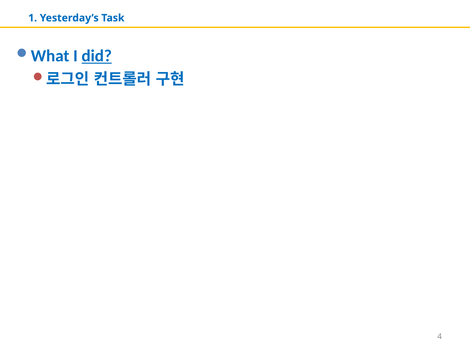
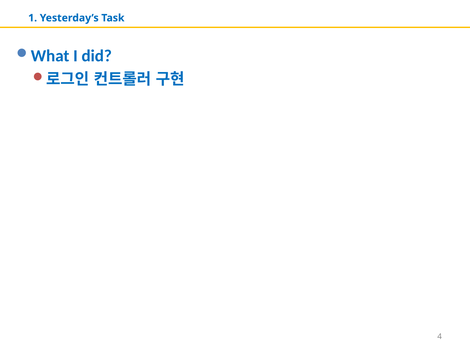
did underline: present -> none (97, 56)
